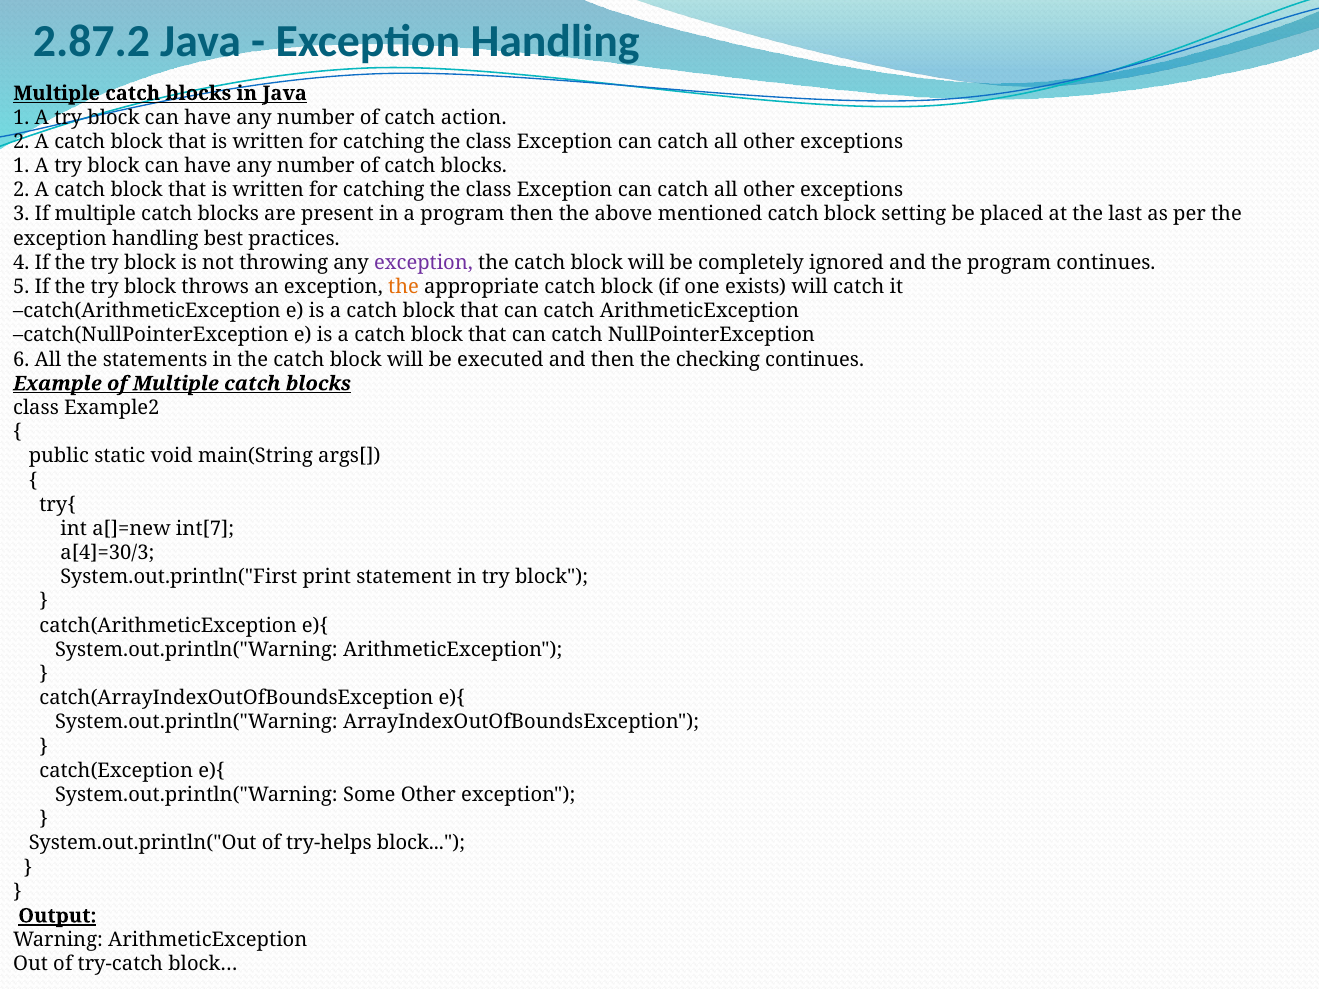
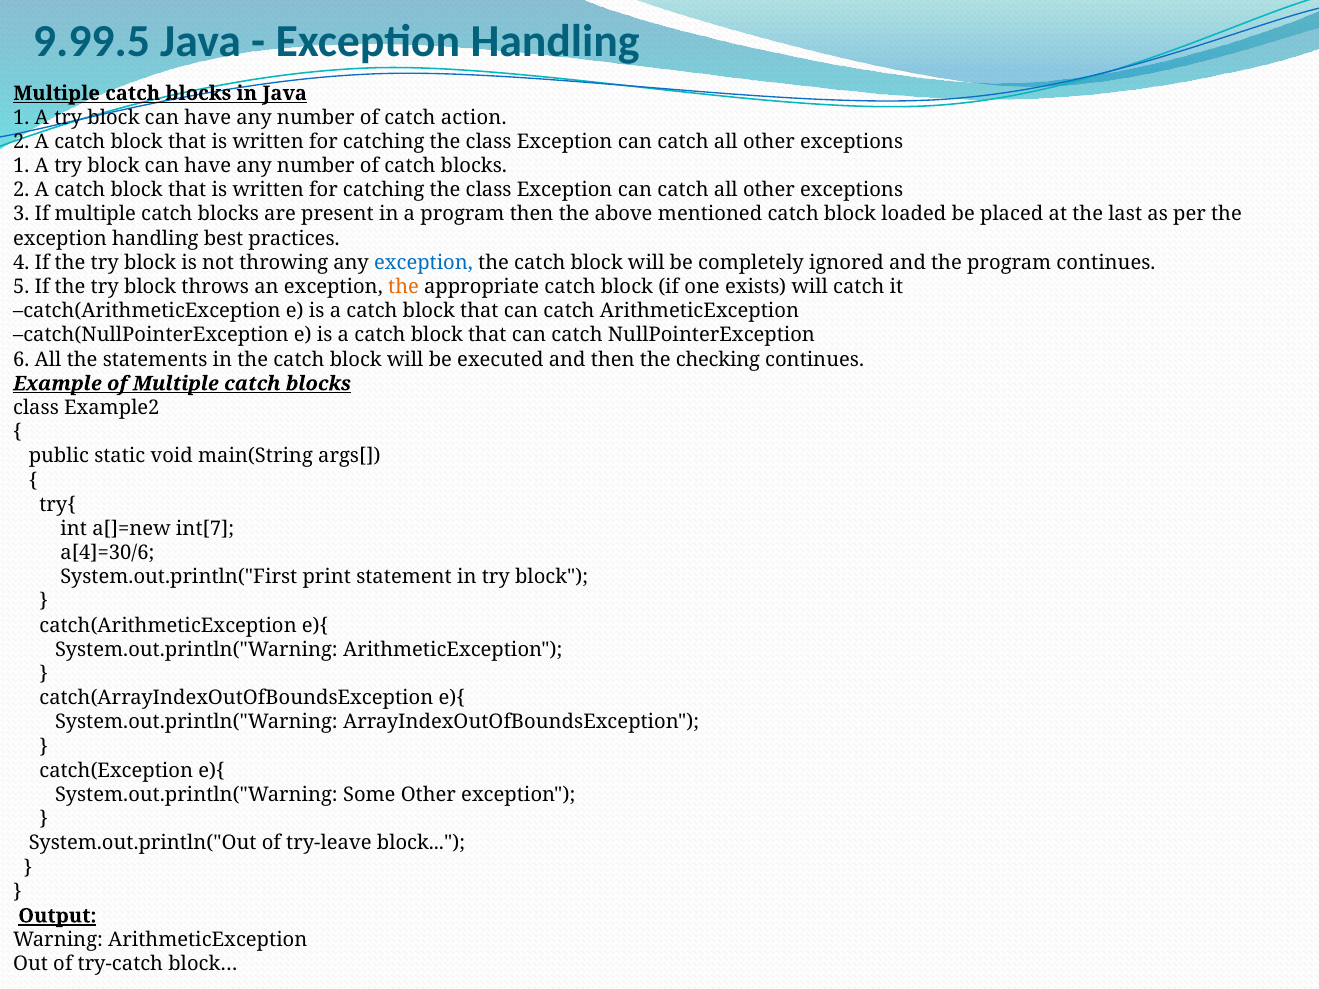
2.87.2: 2.87.2 -> 9.99.5 (91, 42)
setting: setting -> loaded (914, 214)
exception colour: purple -> blue (424, 263)
a[4]=30/3: a[4]=30/3 -> a[4]=30/6 (107, 553)
try-helps: try-helps -> try-leave (329, 843)
